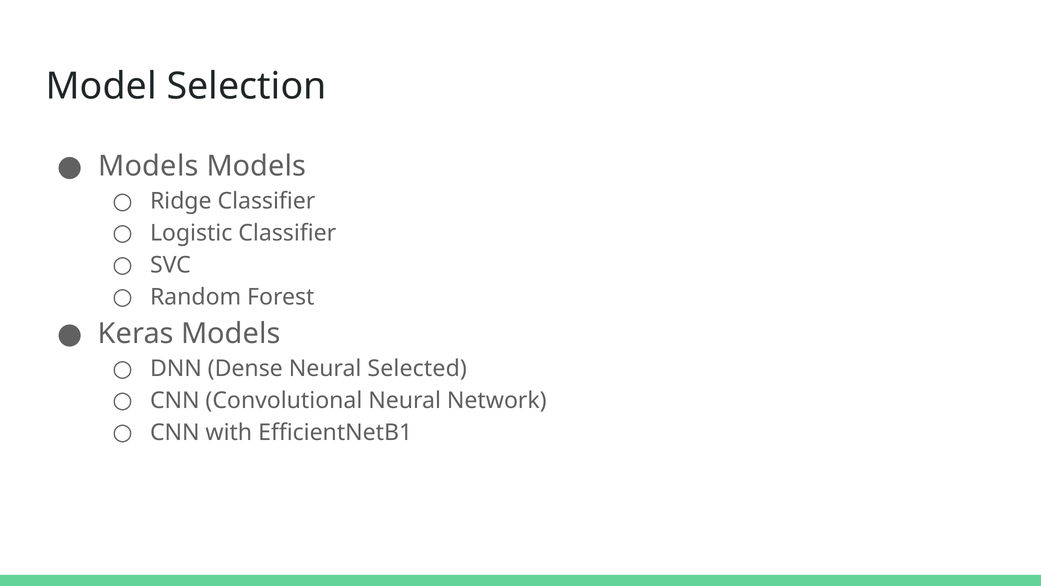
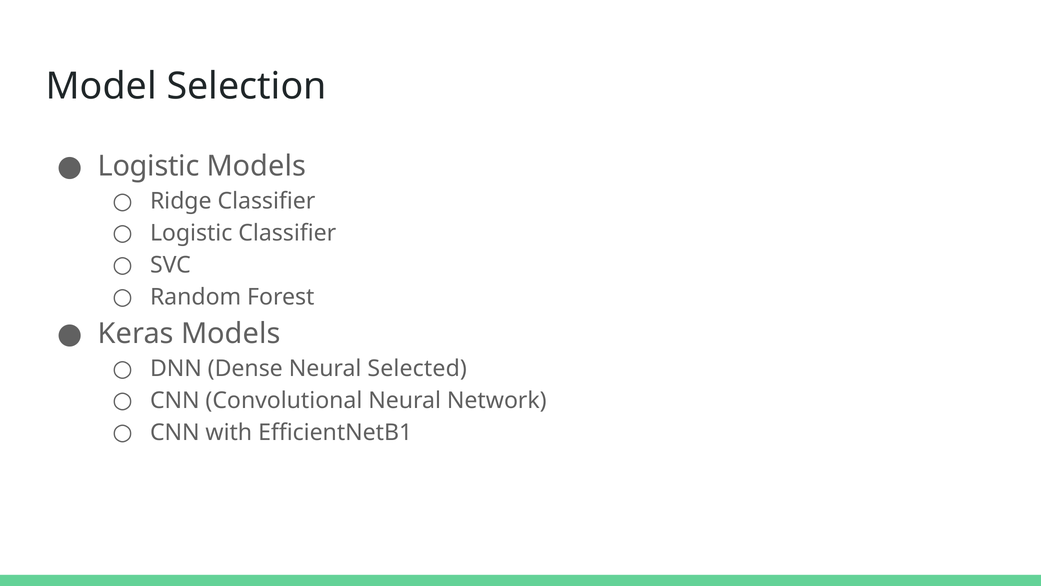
Models: Models -> Logistic (149, 166)
